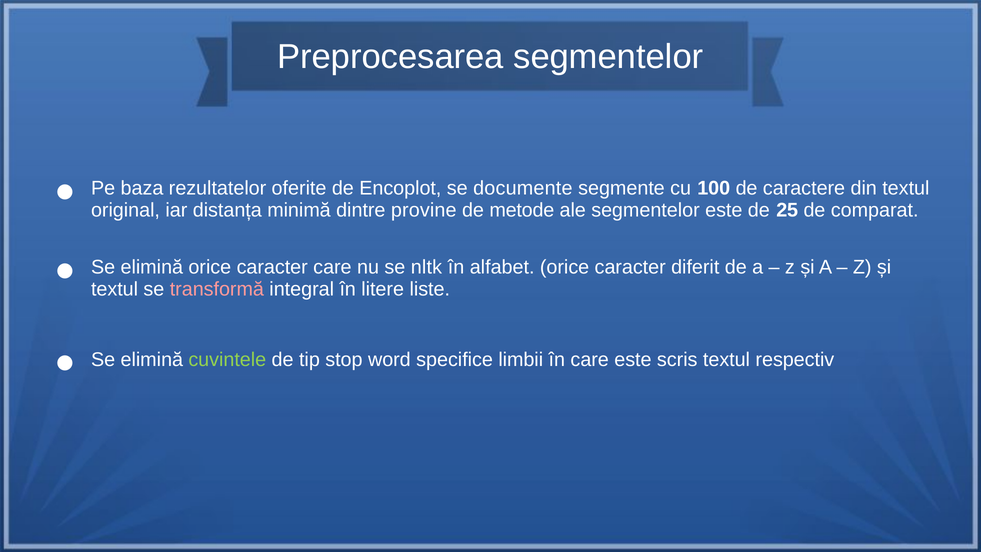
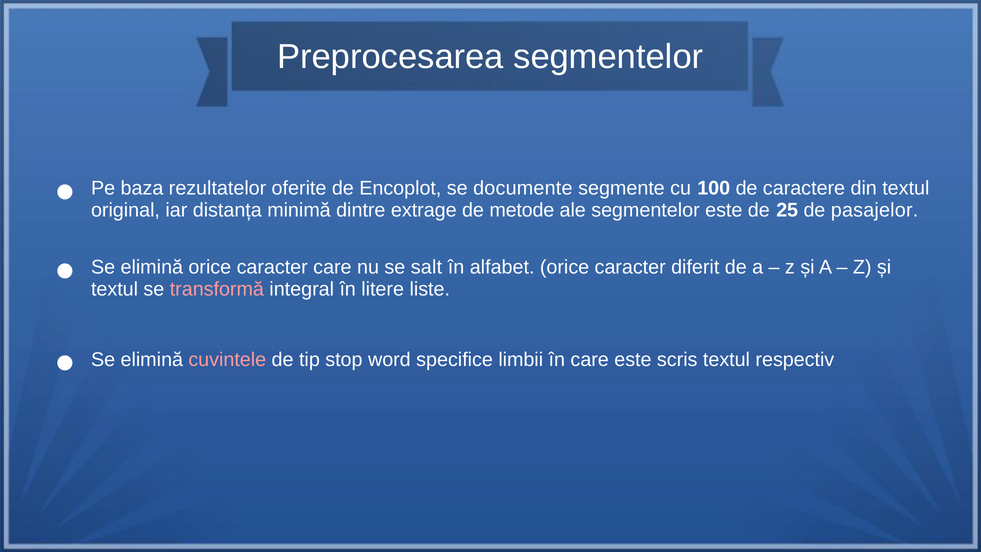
provine: provine -> extrage (424, 210)
comparat: comparat -> pasajelor (875, 210)
nltk: nltk -> salt (426, 267)
cuvintele colour: light green -> pink (227, 359)
